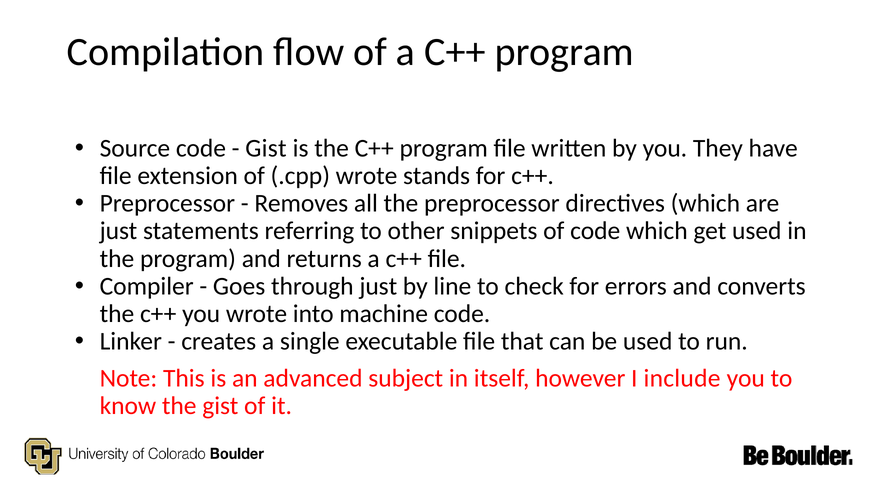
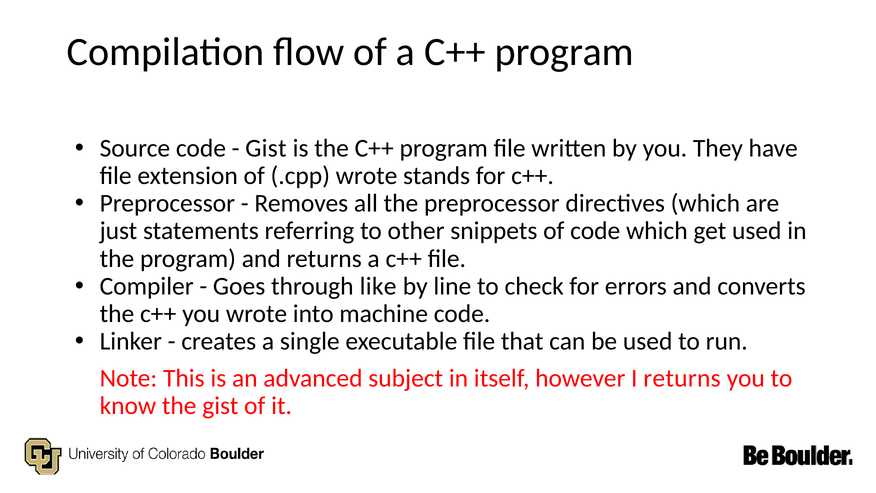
through just: just -> like (378, 286)
I include: include -> returns (682, 378)
